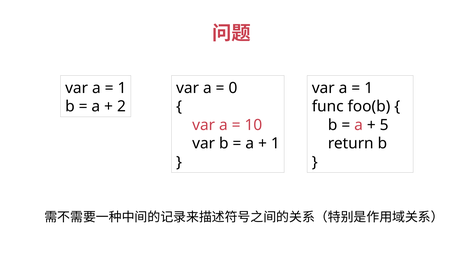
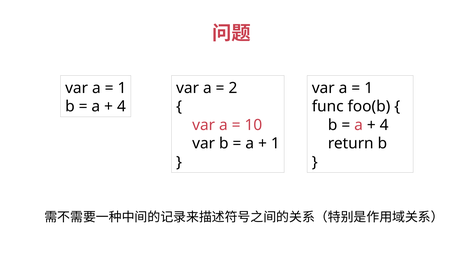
0: 0 -> 2 (233, 88)
2: 2 -> 4 (121, 107)
5: 5 -> 4 (384, 125)
